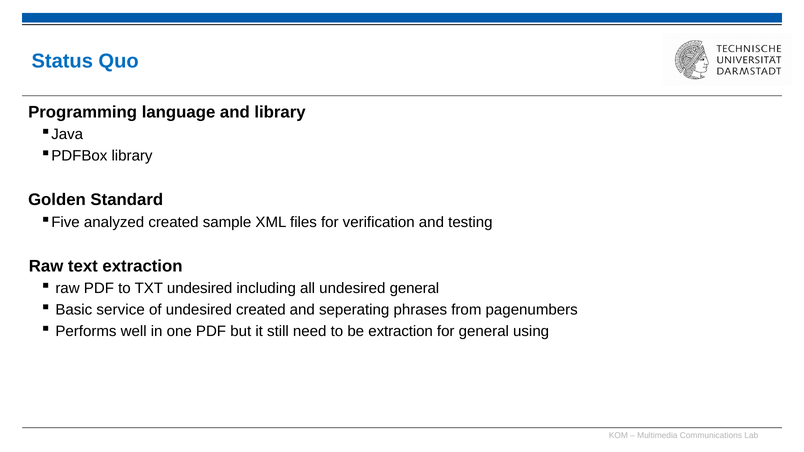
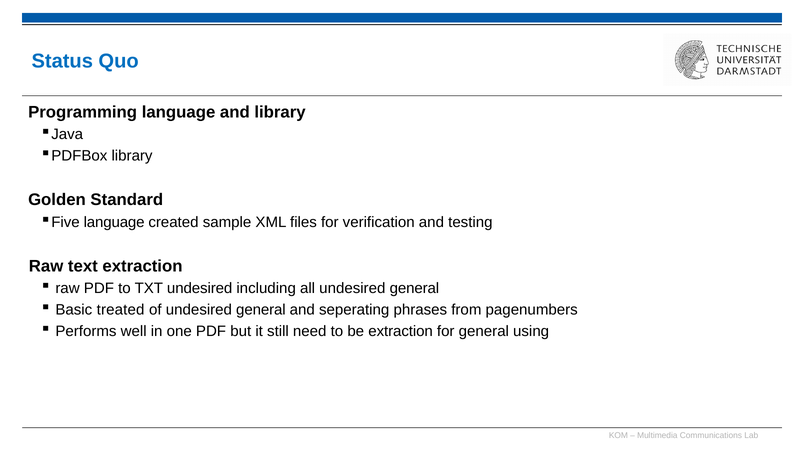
analyzed: analyzed -> language (114, 222)
service: service -> treated (121, 310)
of undesired created: created -> general (261, 310)
